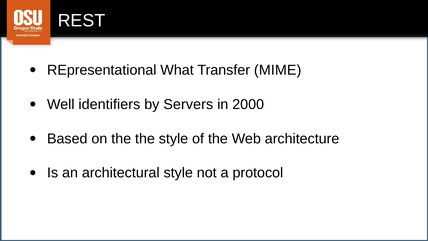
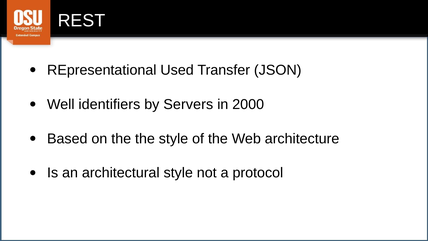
What: What -> Used (177, 70)
MIME: MIME -> JSON (278, 70)
